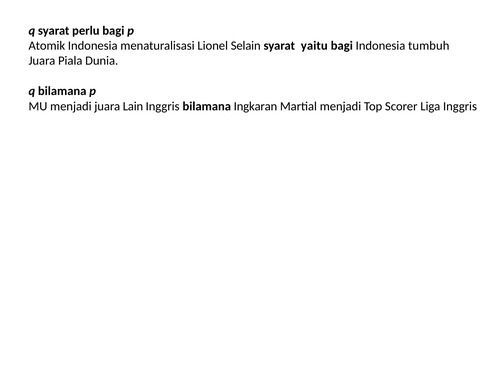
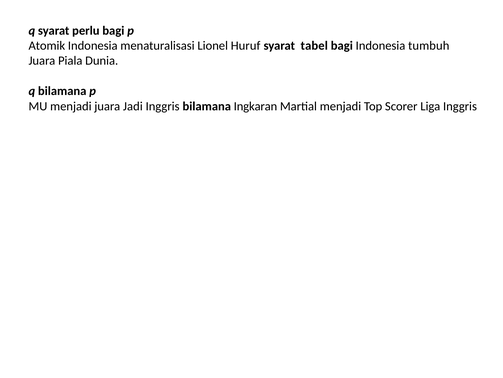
Selain: Selain -> Huruf (246, 46)
yaitu: yaitu -> tabel (314, 46)
Lain: Lain -> Jadi (133, 106)
